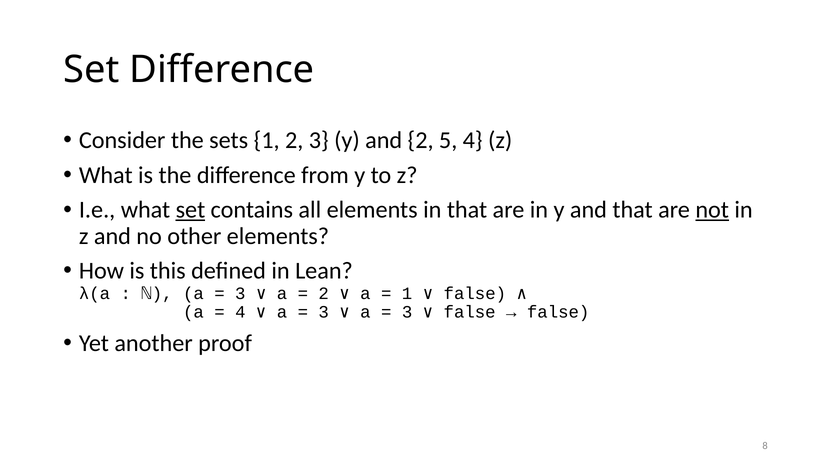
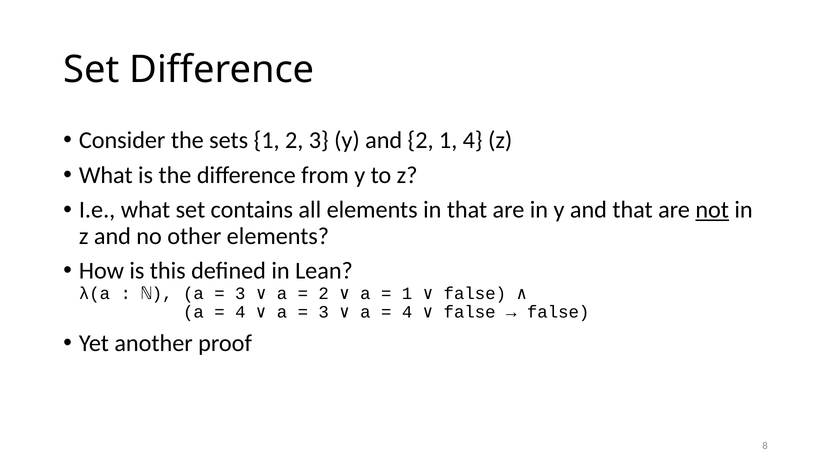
2 5: 5 -> 1 (448, 140)
set underline: present -> none (190, 210)
3: 3 -> 4 (407, 312)
